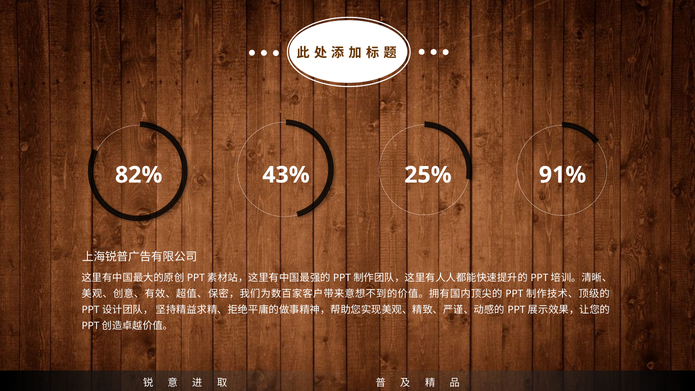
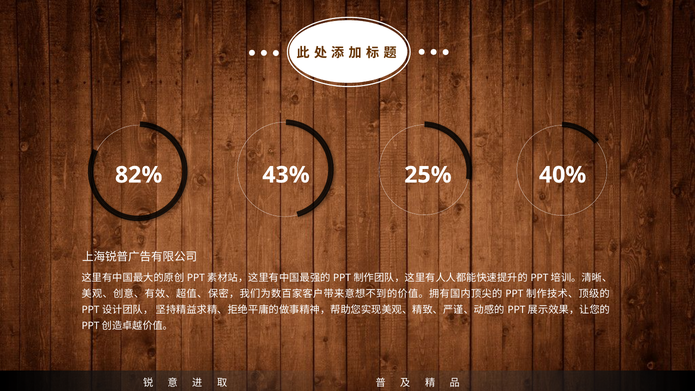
91%: 91% -> 40% (563, 175)
